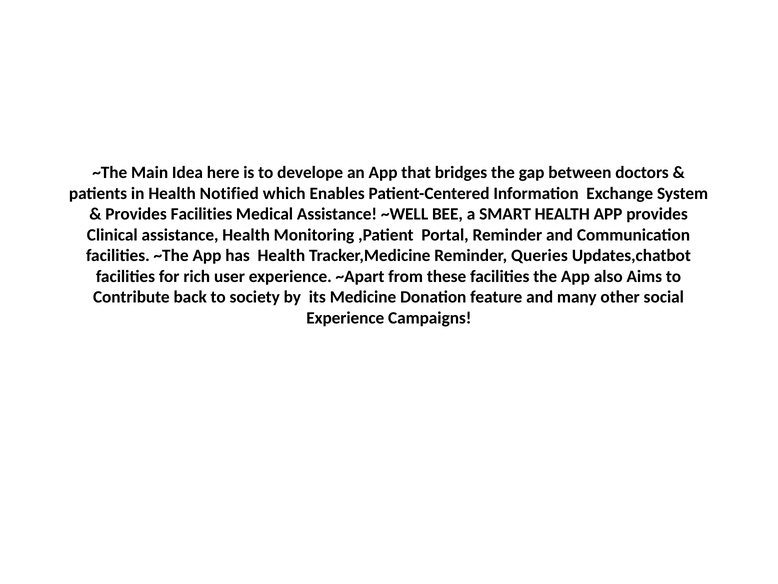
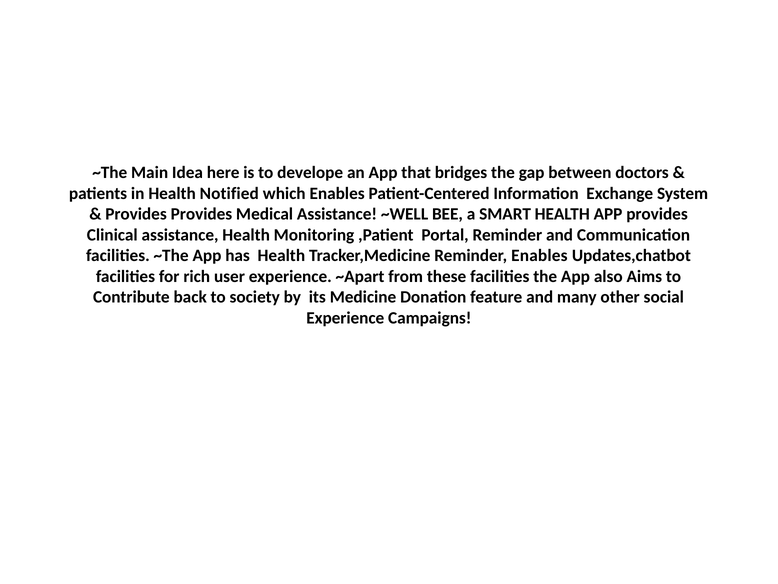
Provides Facilities: Facilities -> Provides (201, 214)
Reminder Queries: Queries -> Enables (539, 255)
